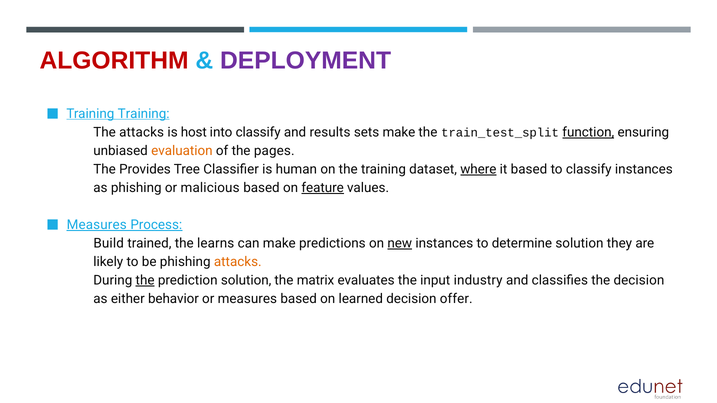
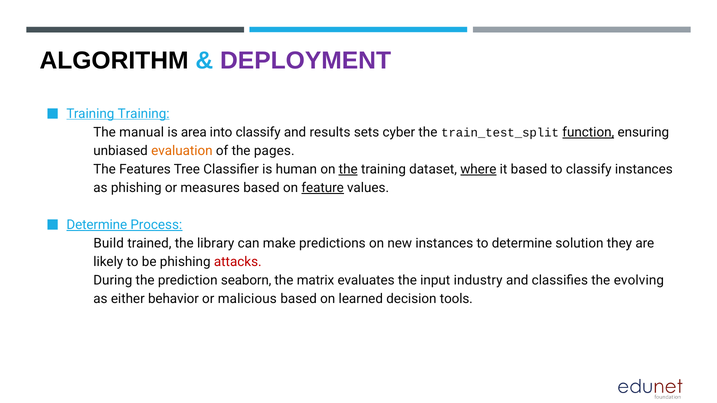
ALGORITHM colour: red -> black (114, 60)
The attacks: attacks -> manual (142, 132)
host: host -> area (194, 132)
sets make: make -> cyber (399, 132)
Provides: Provides -> Features (145, 169)
the underline: none -> present (348, 169)
malicious: malicious -> measures (210, 188)
Measures: Measures -> Determine (97, 225)
learns: learns -> library (216, 243)
new underline: present -> none (400, 243)
attacks colour: orange -> red (238, 262)
the underline: present -> none (145, 281)
prediction solution: solution -> seaborn (246, 281)
the decision: decision -> evolving (639, 281)
or measures: measures -> malicious (247, 299)
offer: offer -> tools (456, 299)
